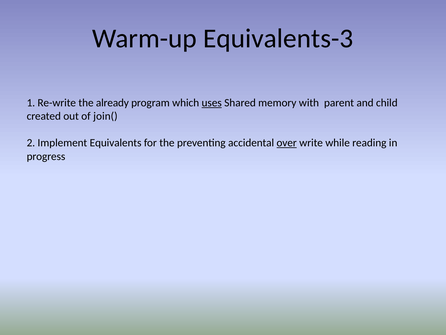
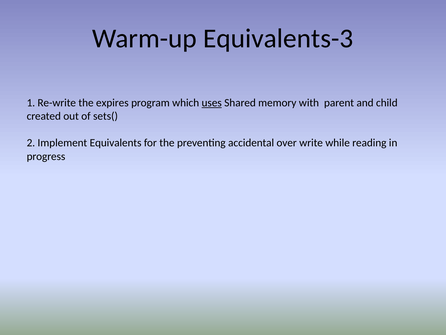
already: already -> expires (112, 103)
join(: join( -> sets( (106, 116)
over underline: present -> none (287, 143)
